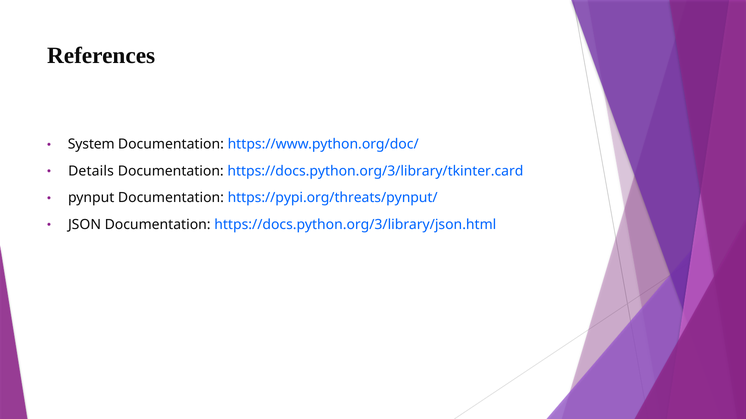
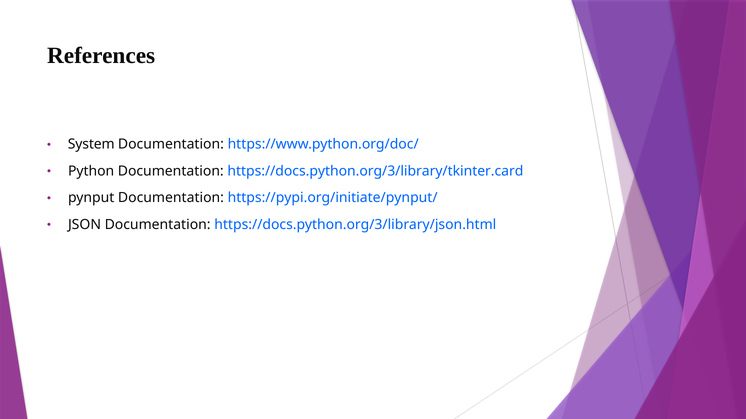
Details: Details -> Python (91, 171)
https://pypi.org/threats/pynput/: https://pypi.org/threats/pynput/ -> https://pypi.org/initiate/pynput/ (333, 198)
